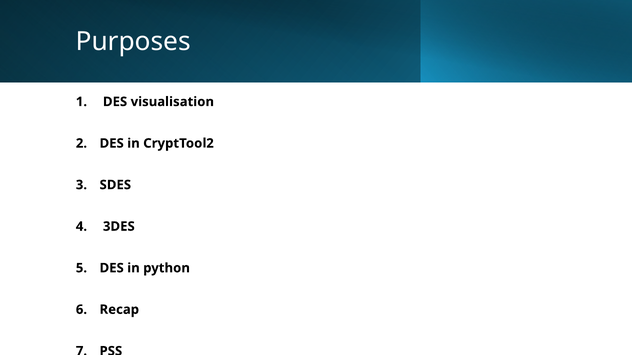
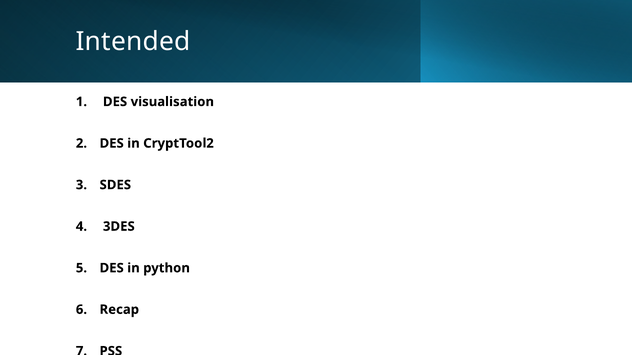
Purposes: Purposes -> Intended (133, 42)
